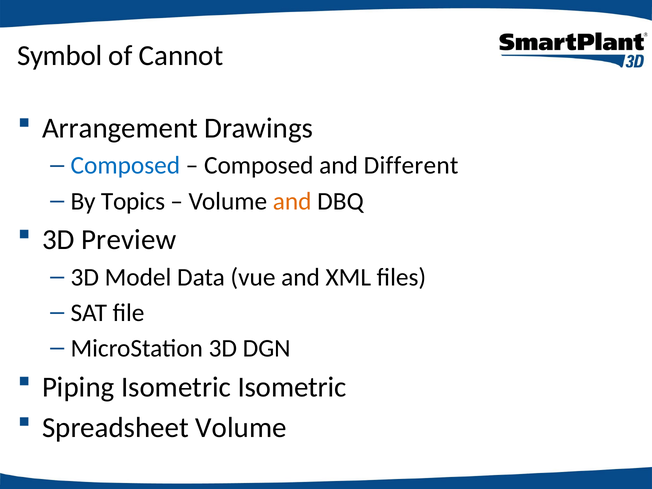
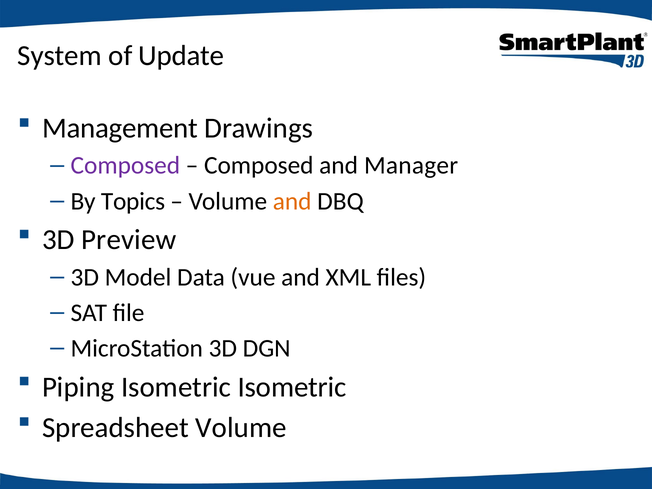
Symbol: Symbol -> System (60, 56)
Cannot: Cannot -> Update (181, 56)
Arrangement: Arrangement -> Management (120, 128)
Composed colour: blue -> purple (125, 166)
Different: Different -> Manager (411, 166)
